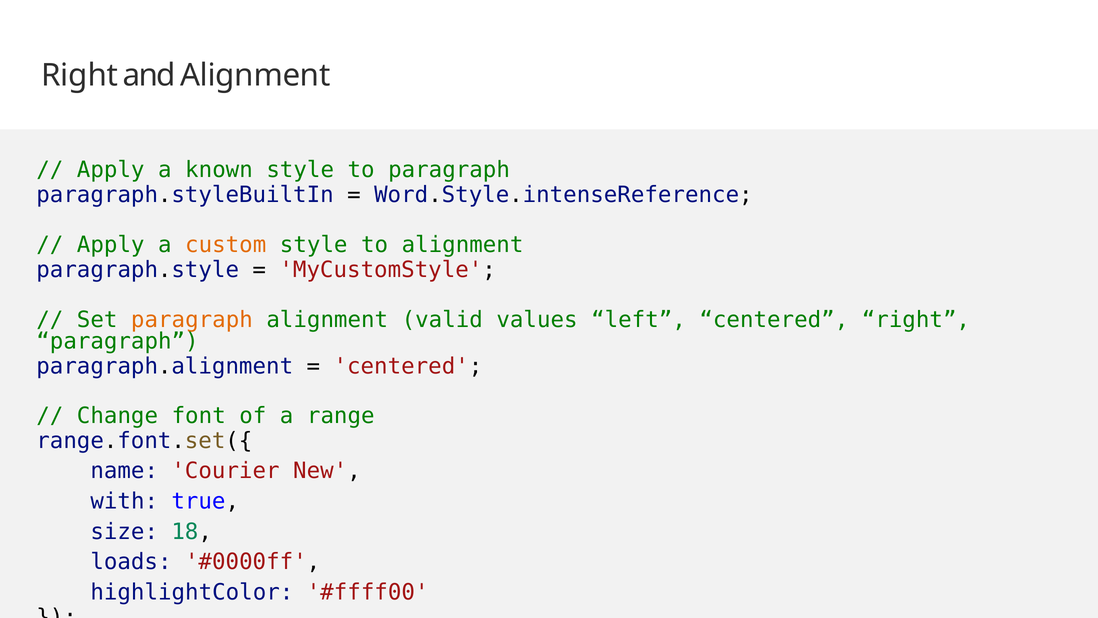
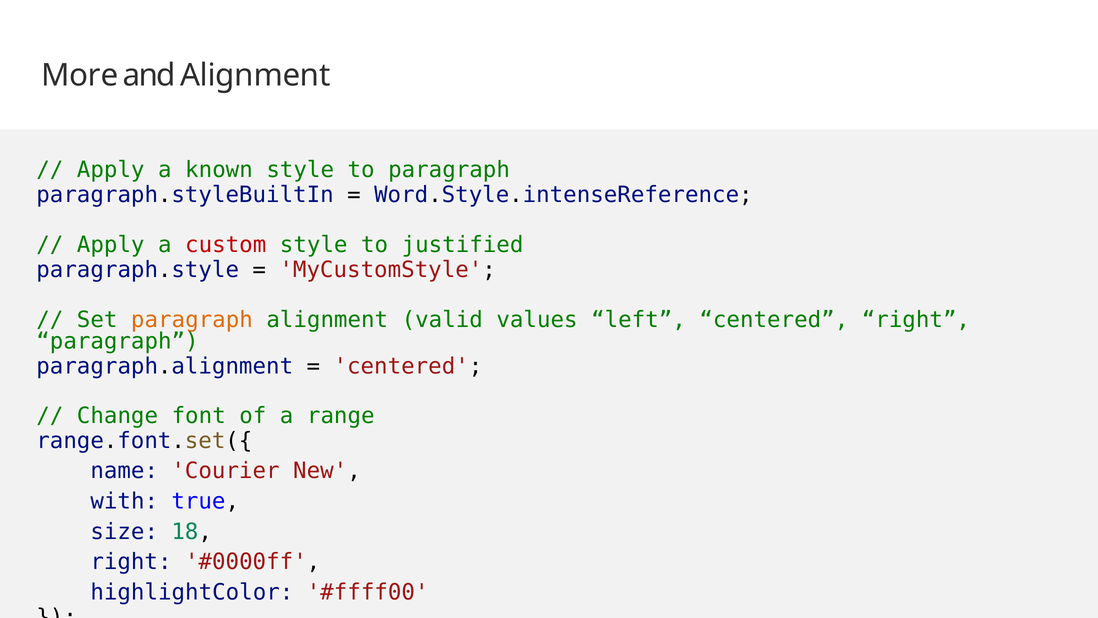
Right: Right -> More (80, 75)
custom colour: orange -> red (226, 245)
to alignment: alignment -> justified (463, 245)
loads: loads -> right (131, 562)
